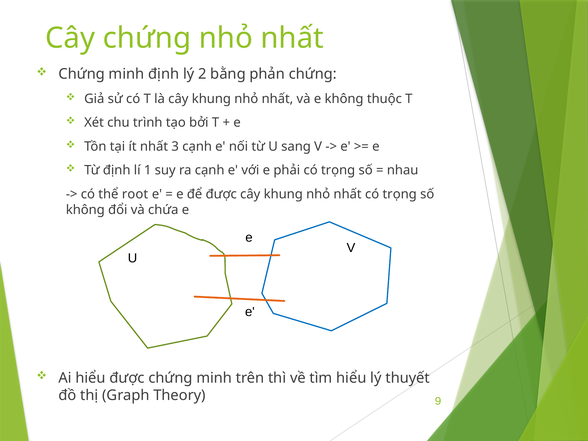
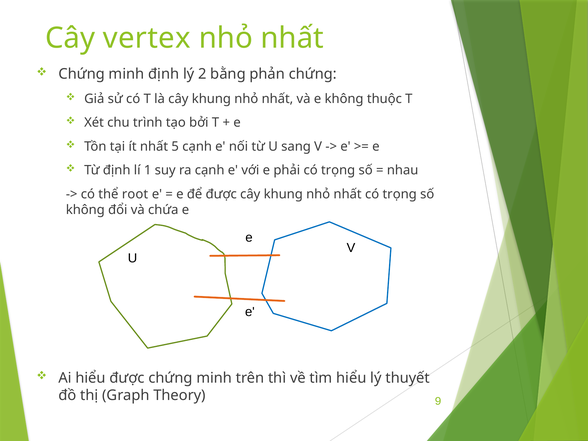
Cây chứng: chứng -> vertex (147, 38)
3: 3 -> 5 (175, 146)
